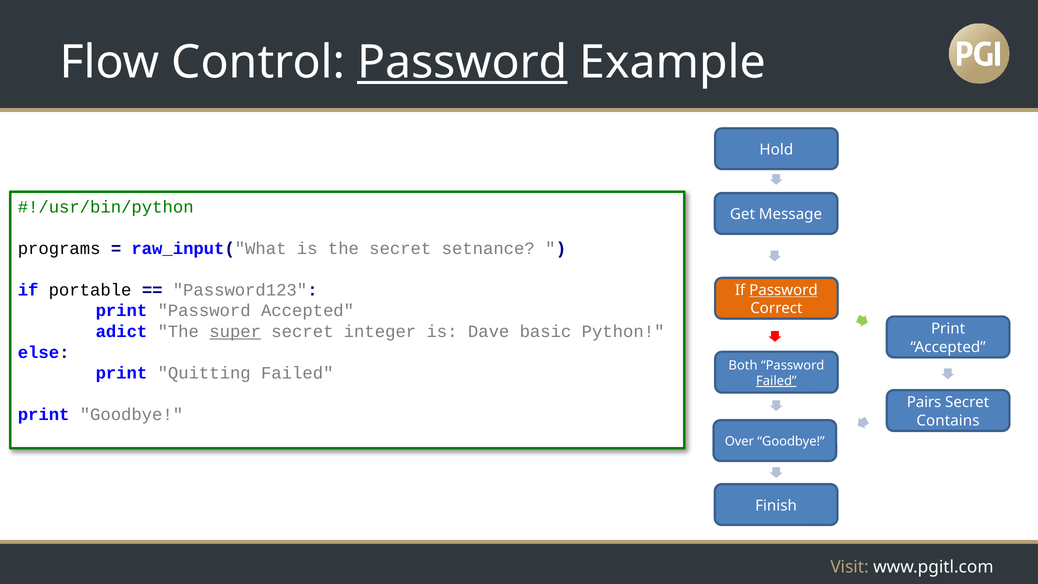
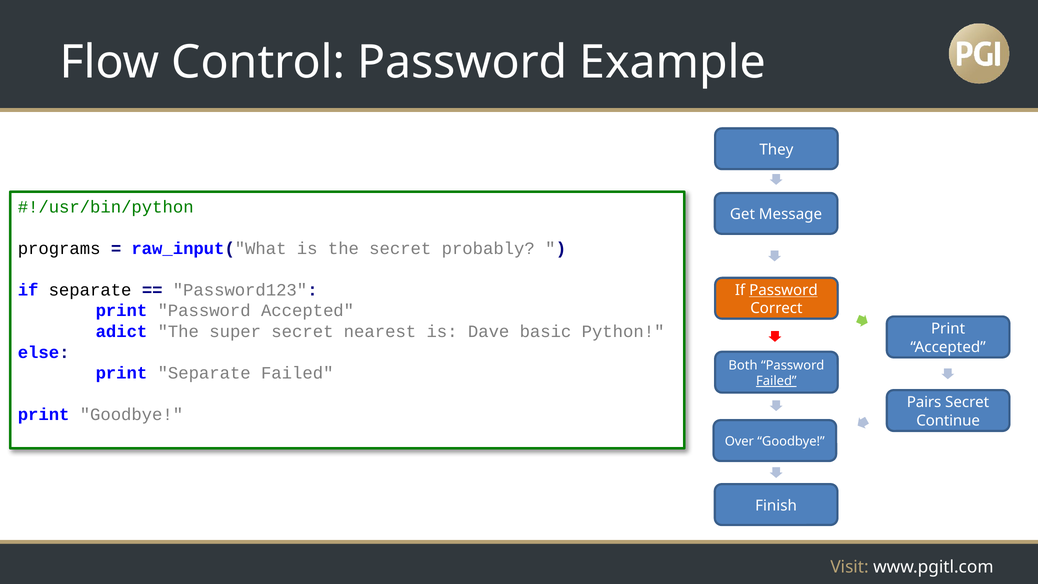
Password underline: present -> none (462, 63)
Hold: Hold -> They (776, 150)
setnance: setnance -> probably (488, 248)
if portable: portable -> separate (90, 290)
super underline: present -> none (235, 331)
integer: integer -> nearest (380, 331)
print Quitting: Quitting -> Separate (204, 373)
Contains: Contains -> Continue (948, 421)
